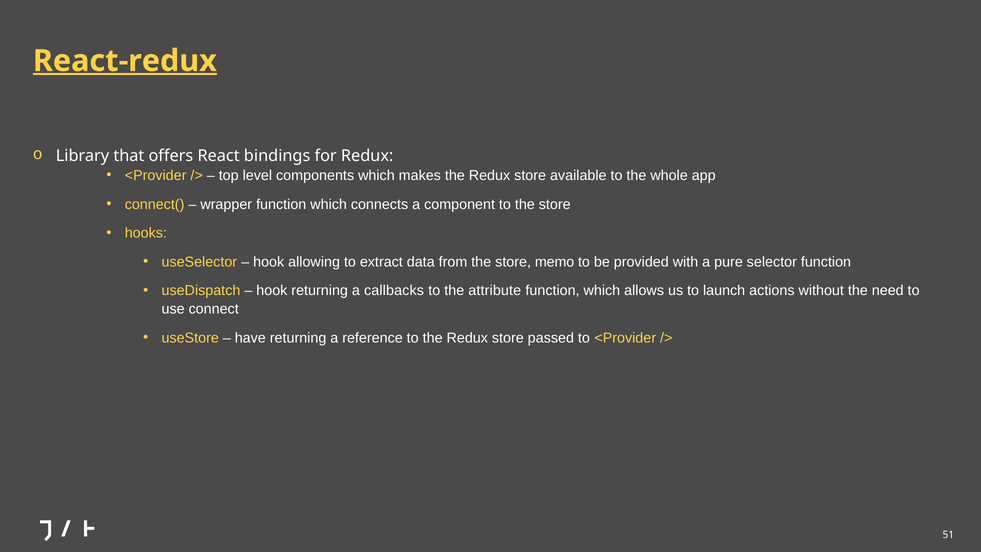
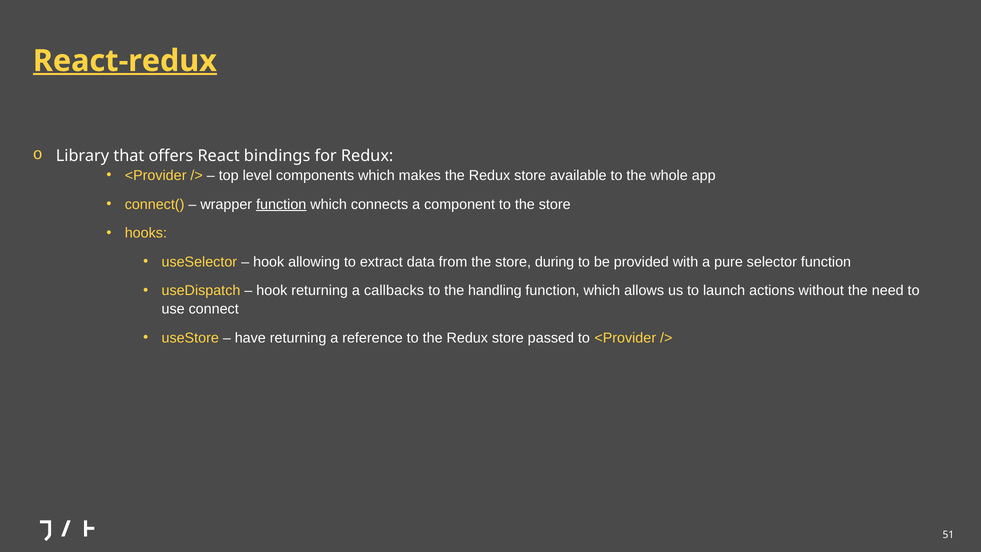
function underline: none -> present (281, 204)
memo: memo -> during (555, 262)
attribute: attribute -> handling (495, 291)
